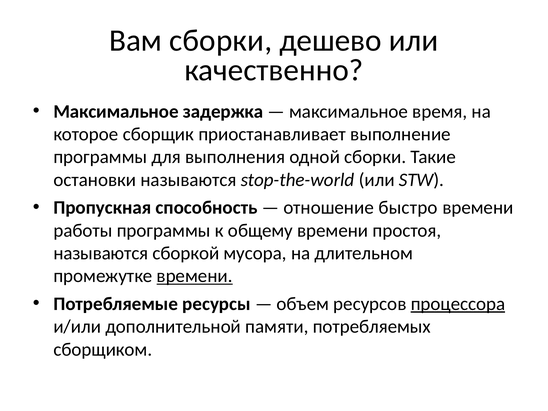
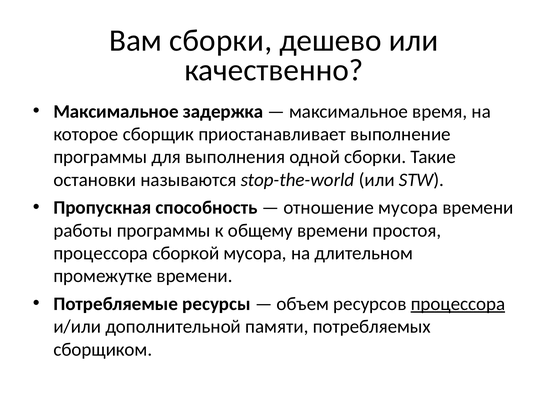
отношение быстро: быстро -> мусора (408, 208)
называются: называются -> процессора (101, 253)
времени underline: present -> none (195, 276)
